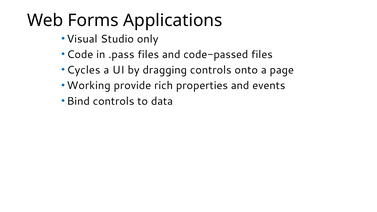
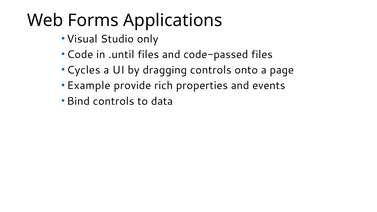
.pass: .pass -> .until (121, 55)
Working: Working -> Example (89, 86)
